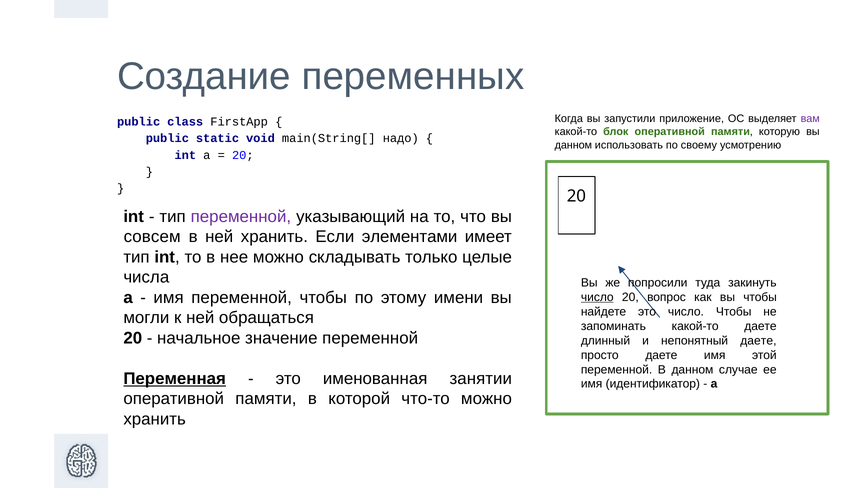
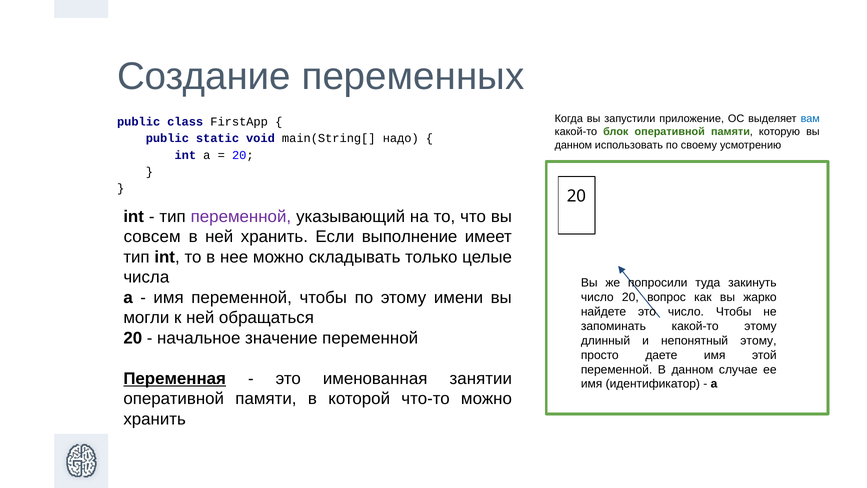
вам colour: purple -> blue (810, 119)
элементами: элементами -> выполнение (410, 237)
число underline: present -> none (597, 297)
вы чтобы: чтобы -> жарко (760, 297)
какой-то даете: даете -> этому (760, 326)
непонятный даете: даете -> этому (758, 340)
